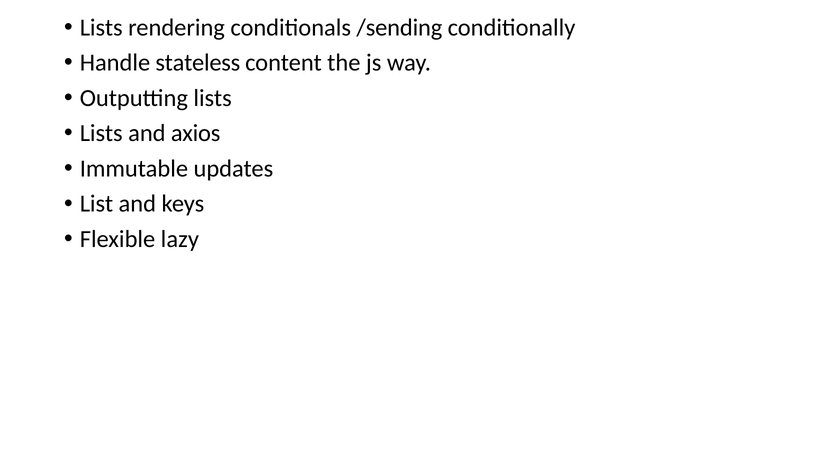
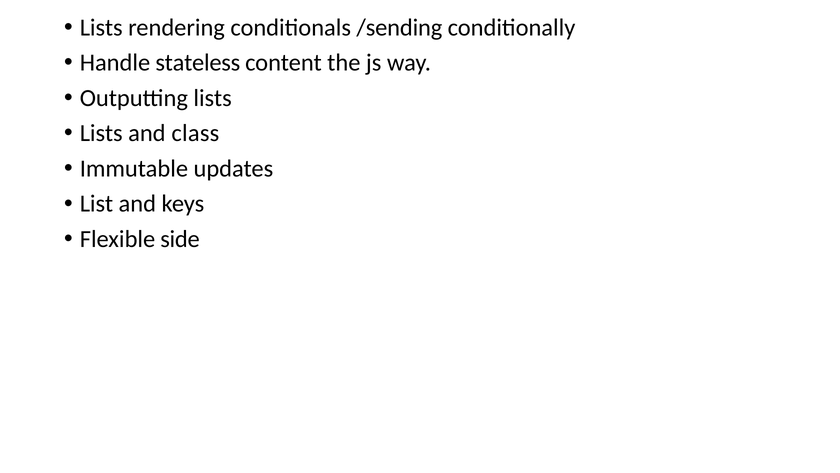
axios: axios -> class (195, 133)
lazy: lazy -> side (180, 239)
